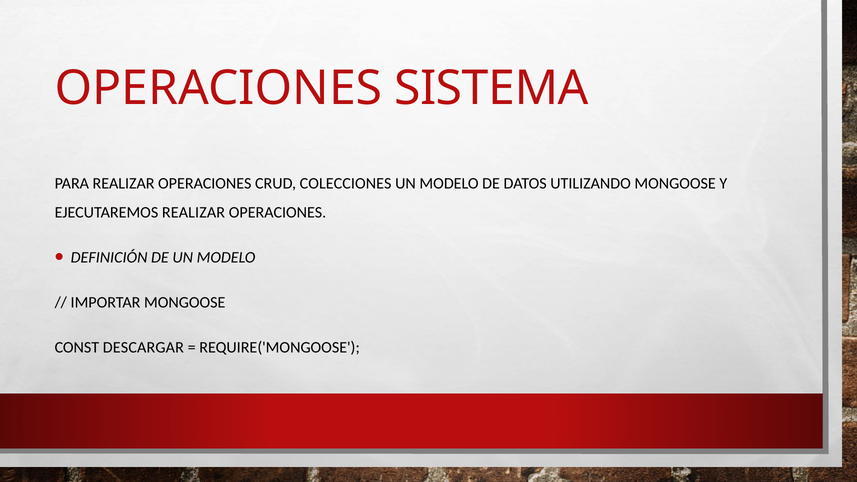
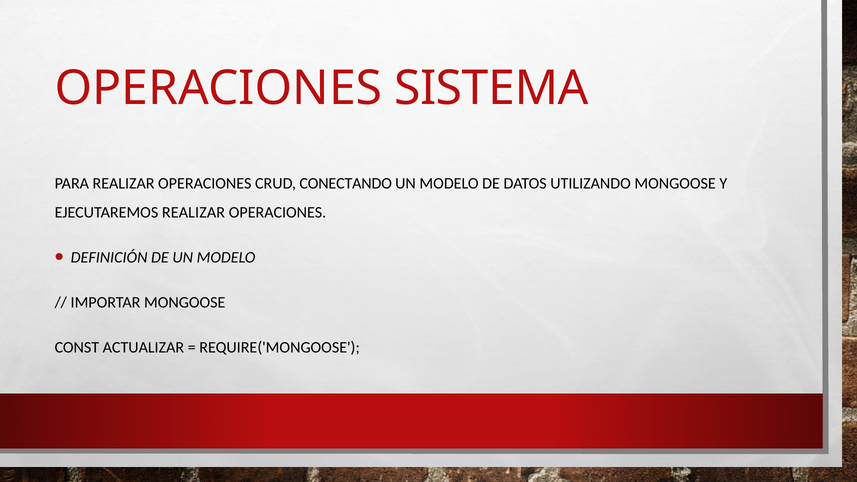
COLECCIONES: COLECCIONES -> CONECTANDO (346, 183)
DESCARGAR: DESCARGAR -> ACTUALIZAR (143, 347)
